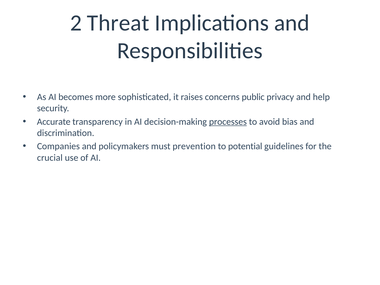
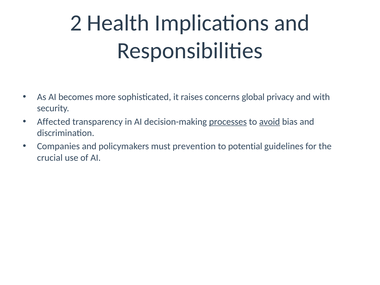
Threat: Threat -> Health (118, 23)
public: public -> global (253, 97)
help: help -> with (321, 97)
Accurate: Accurate -> Affected (54, 122)
avoid underline: none -> present (270, 122)
